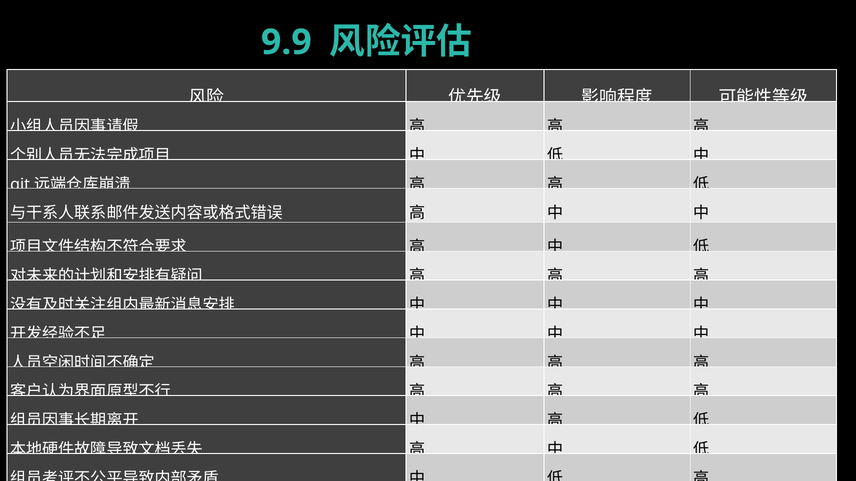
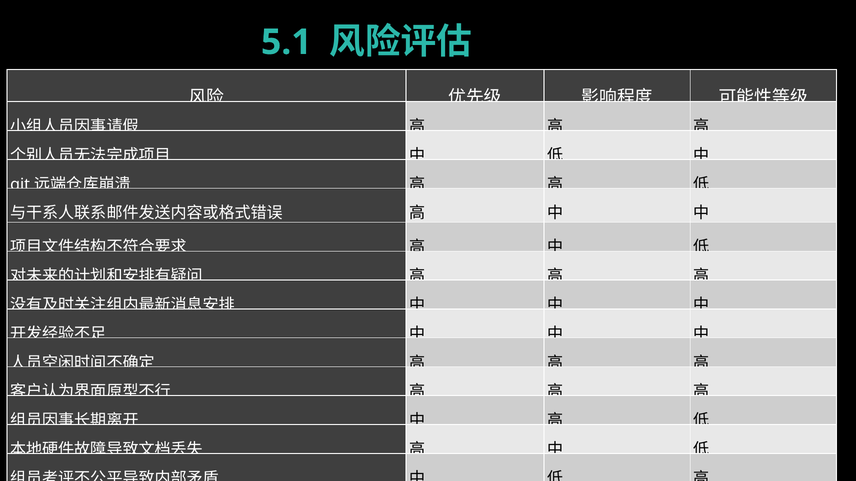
9.9: 9.9 -> 5.1 (286, 42)
